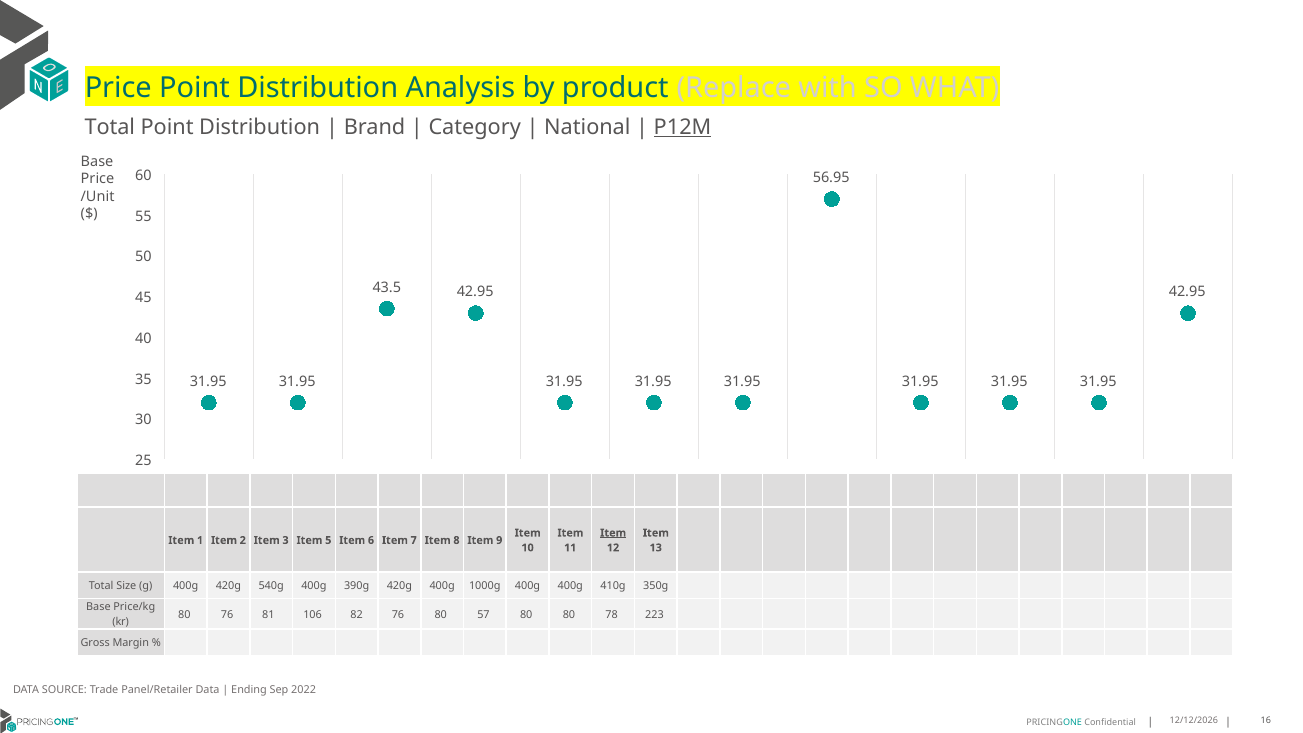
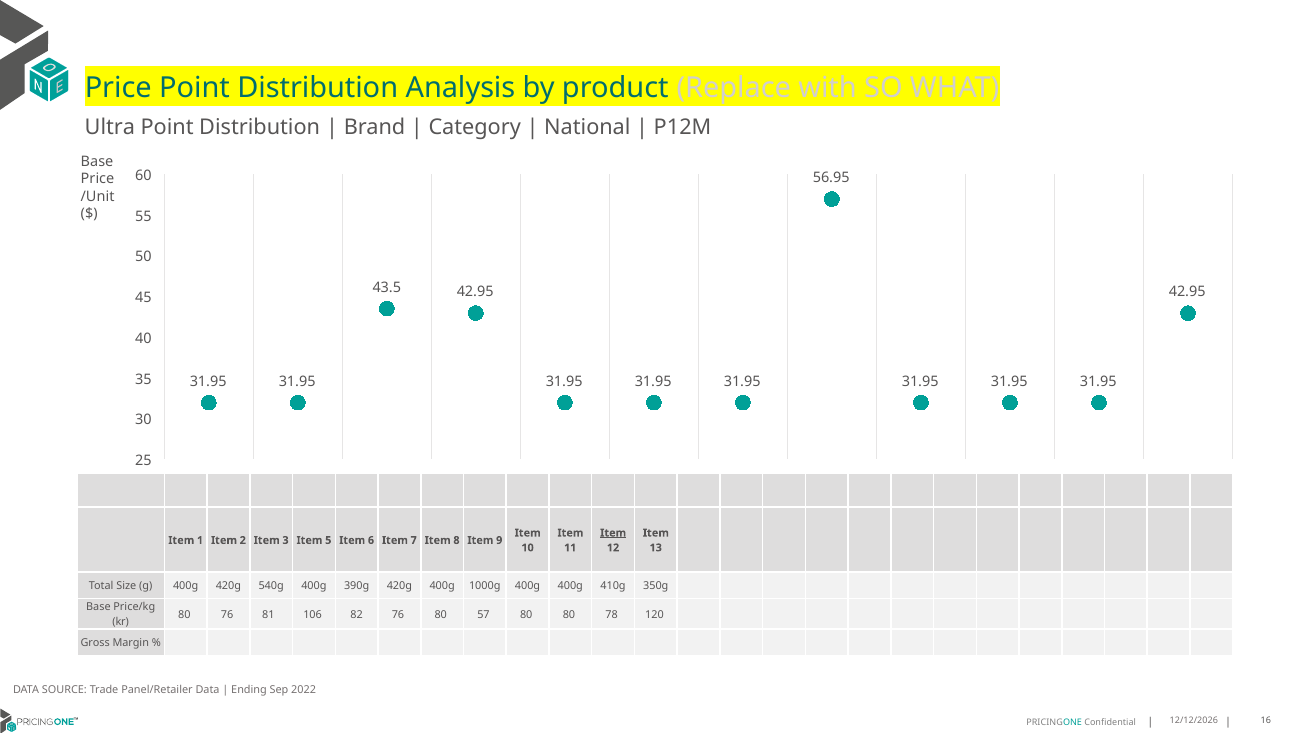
Total: Total -> Ultra (110, 127)
P12M underline: present -> none (683, 127)
223: 223 -> 120 (654, 614)
